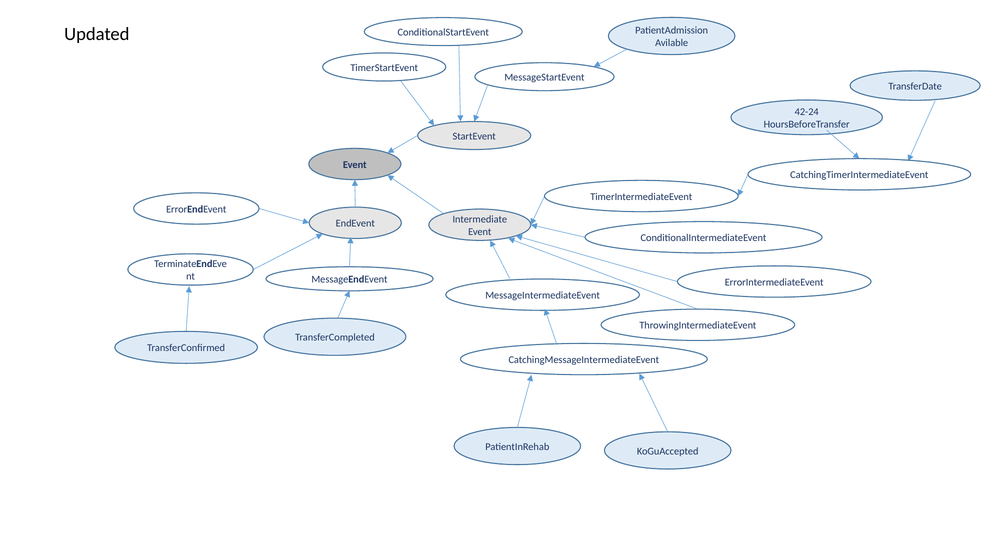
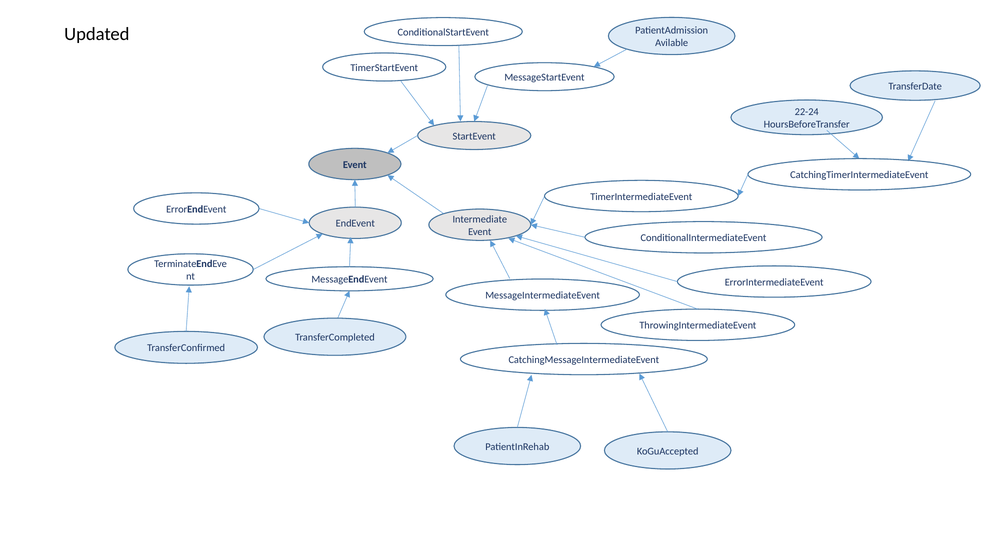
42-24: 42-24 -> 22-24 (807, 112)
